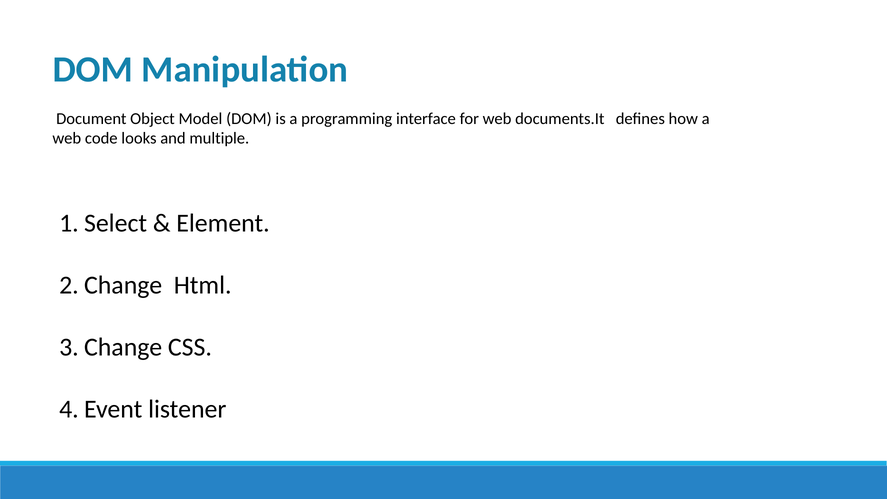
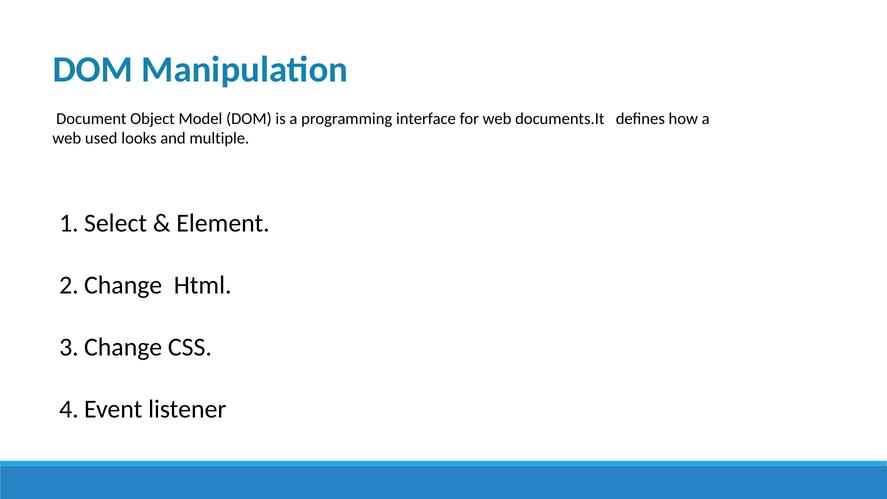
code: code -> used (101, 138)
